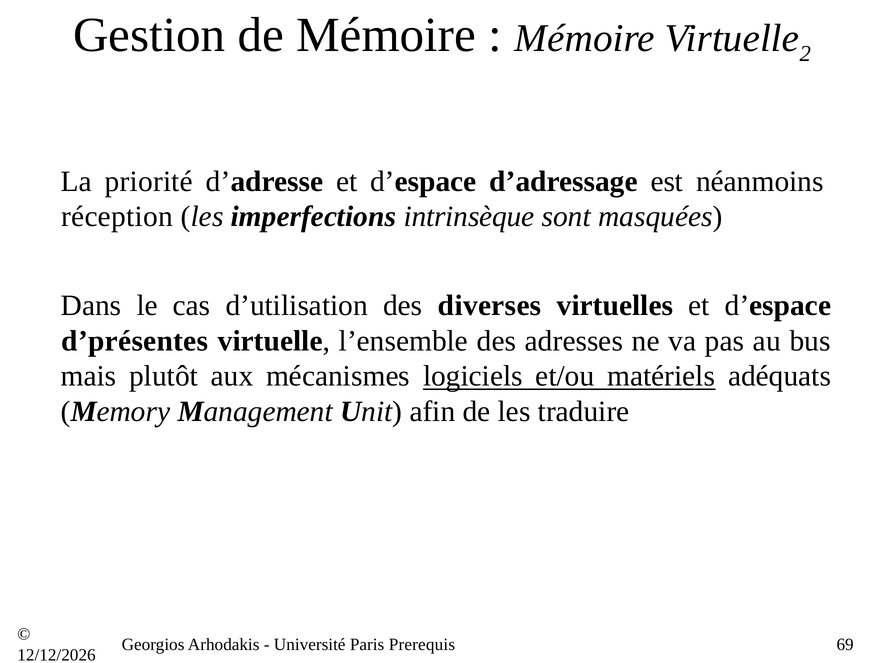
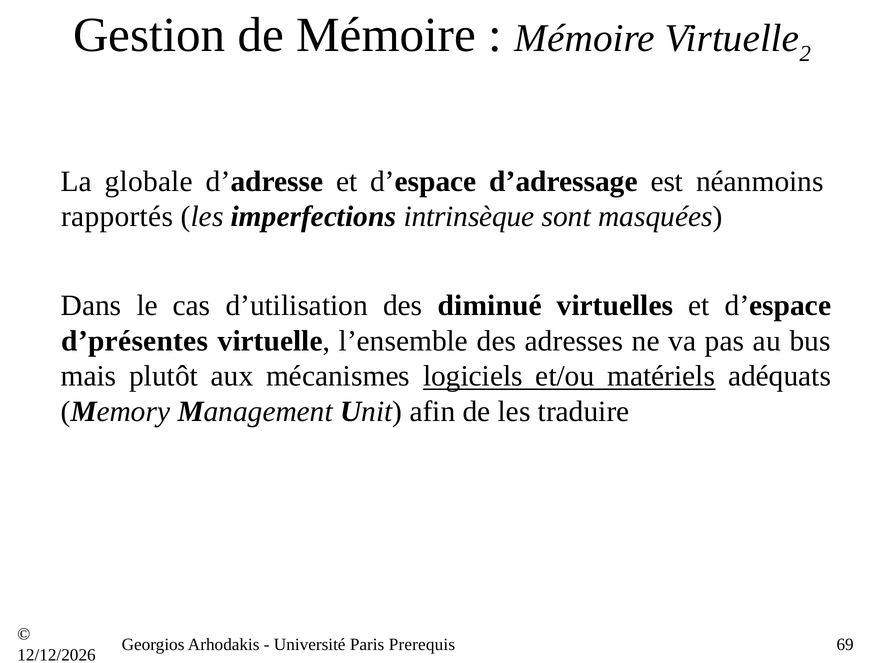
priorité: priorité -> globale (149, 181)
réception: réception -> rapportés (117, 217)
diverses: diverses -> diminué (490, 306)
